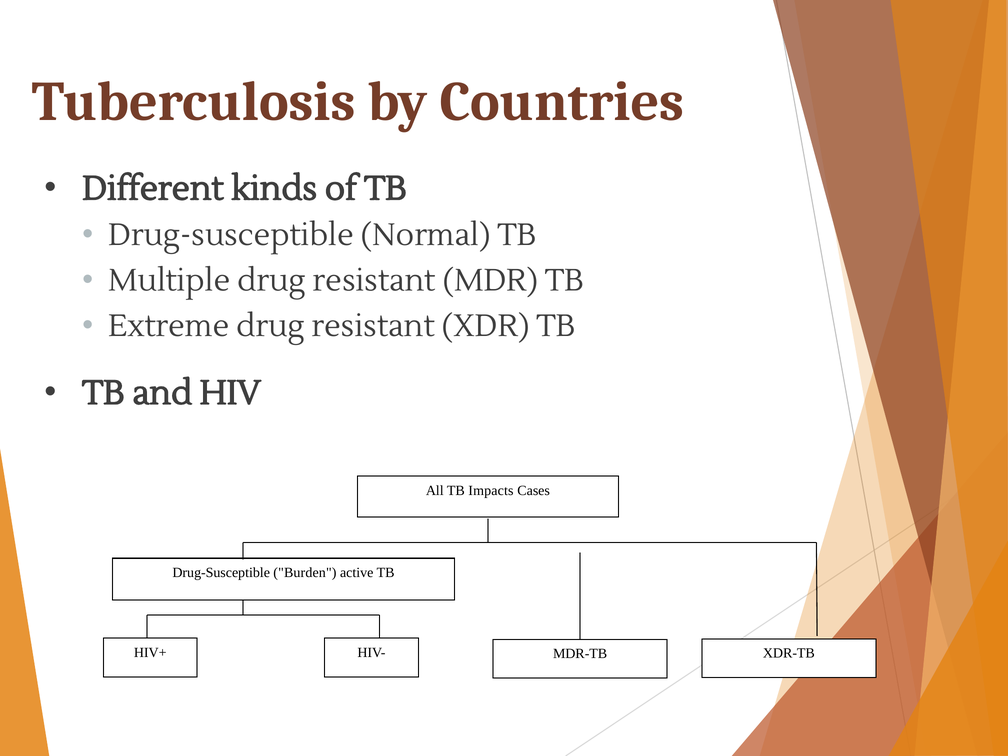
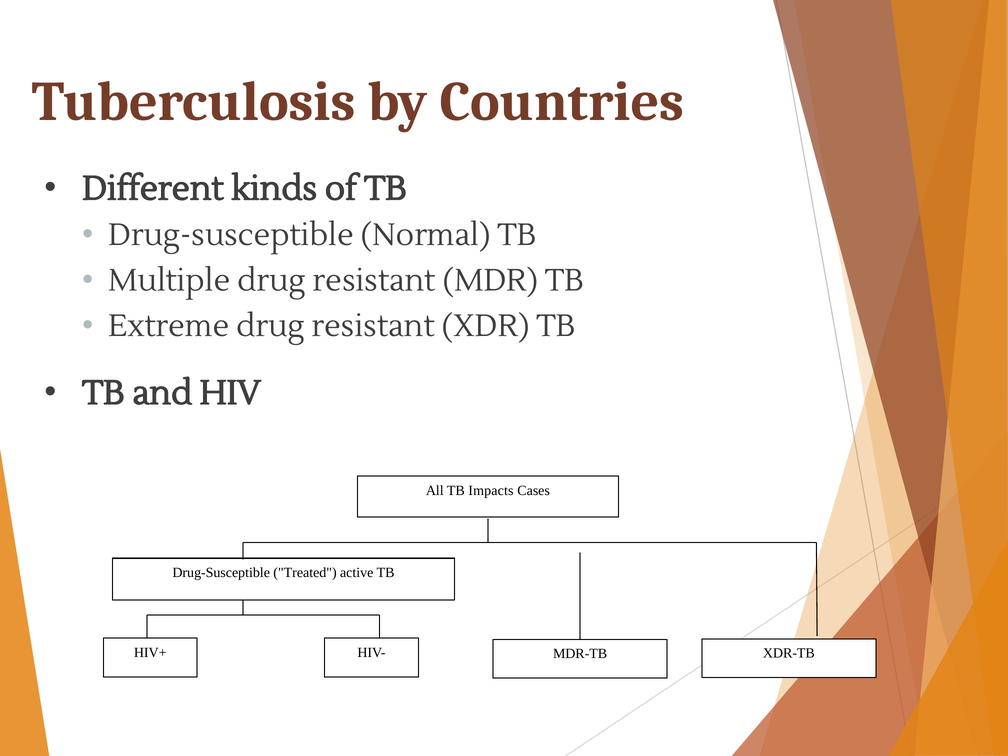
Burden: Burden -> Treated (305, 573)
